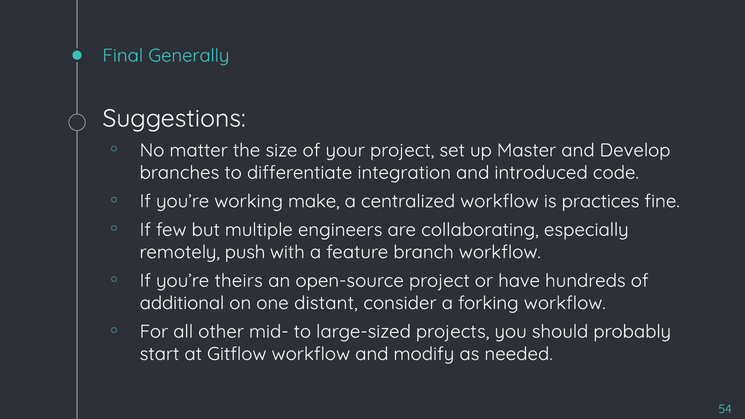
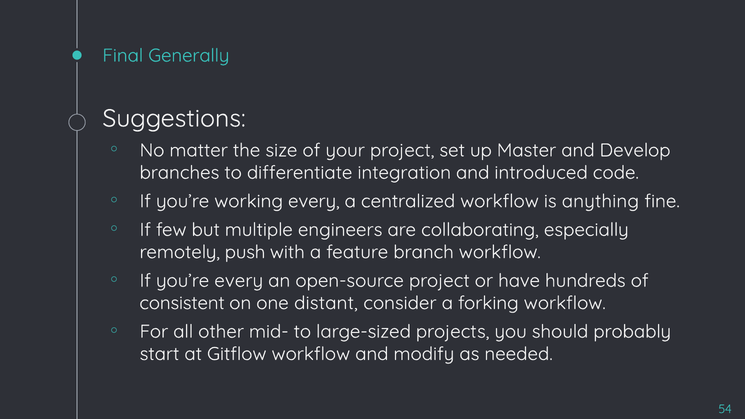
working make: make -> every (314, 201)
practices: practices -> anything (600, 201)
you’re theirs: theirs -> every (239, 281)
additional: additional -> consistent (182, 303)
